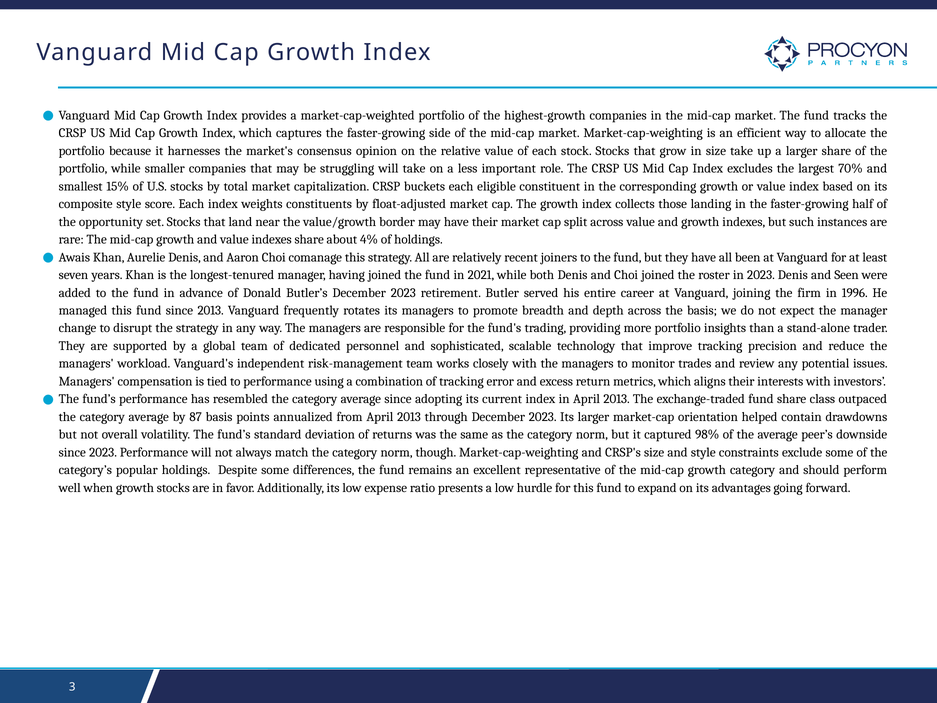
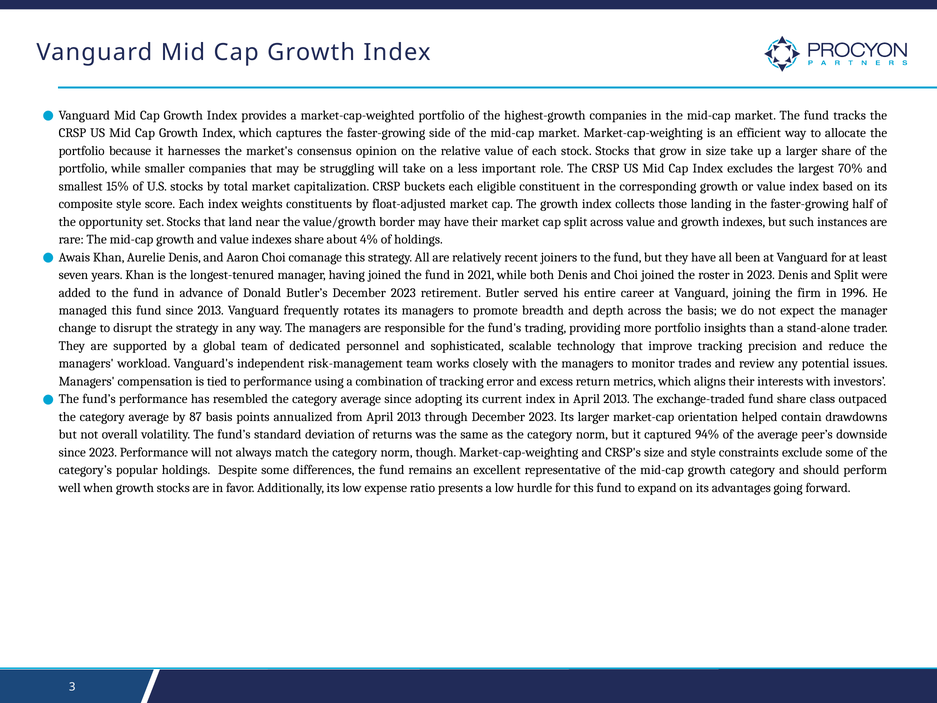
and Seen: Seen -> Split (847, 275)
98%: 98% -> 94% (707, 435)
